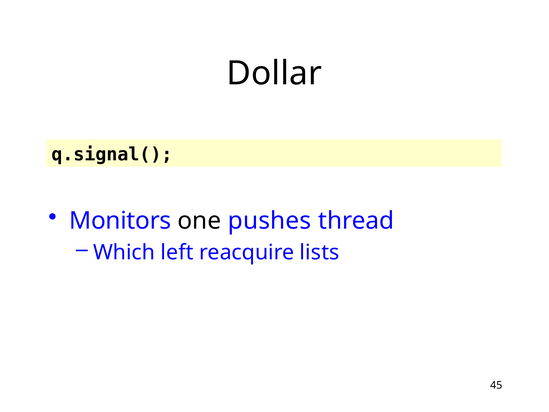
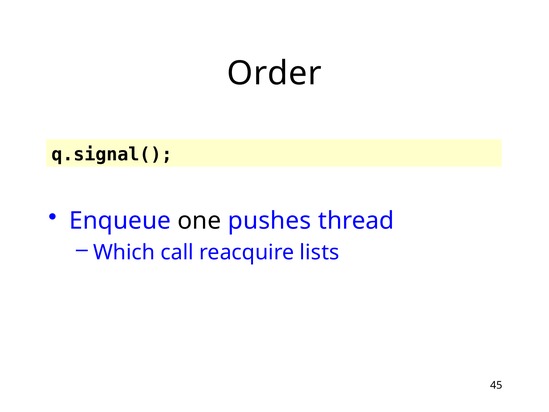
Dollar: Dollar -> Order (274, 73)
Monitors: Monitors -> Enqueue (120, 221)
left: left -> call (177, 252)
